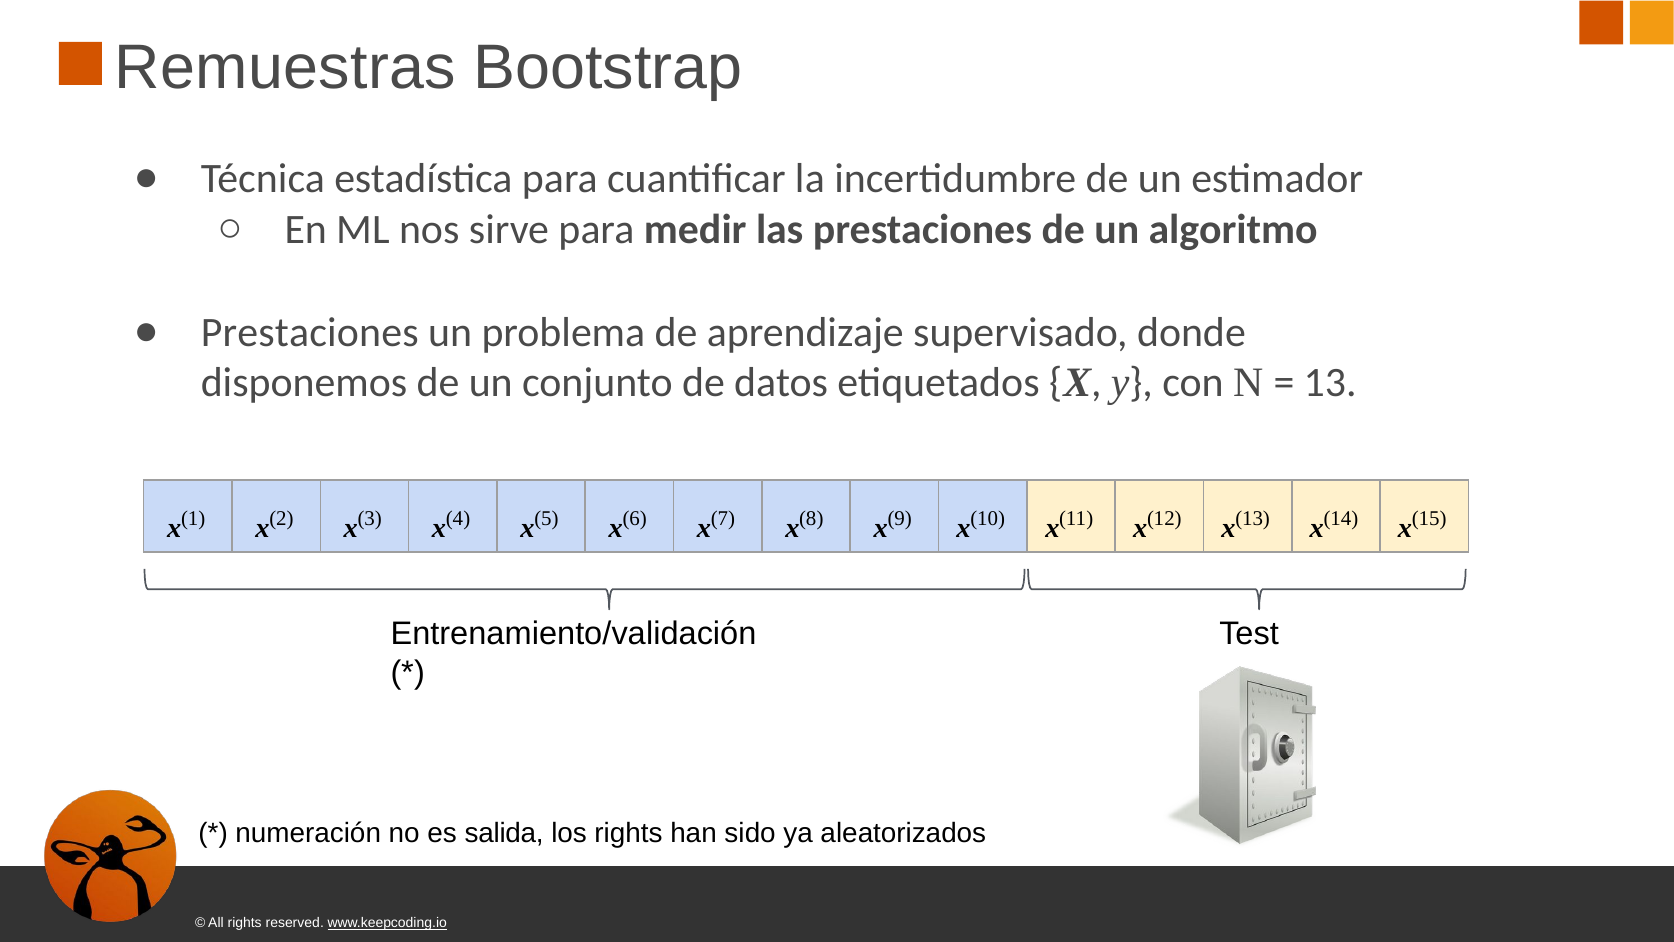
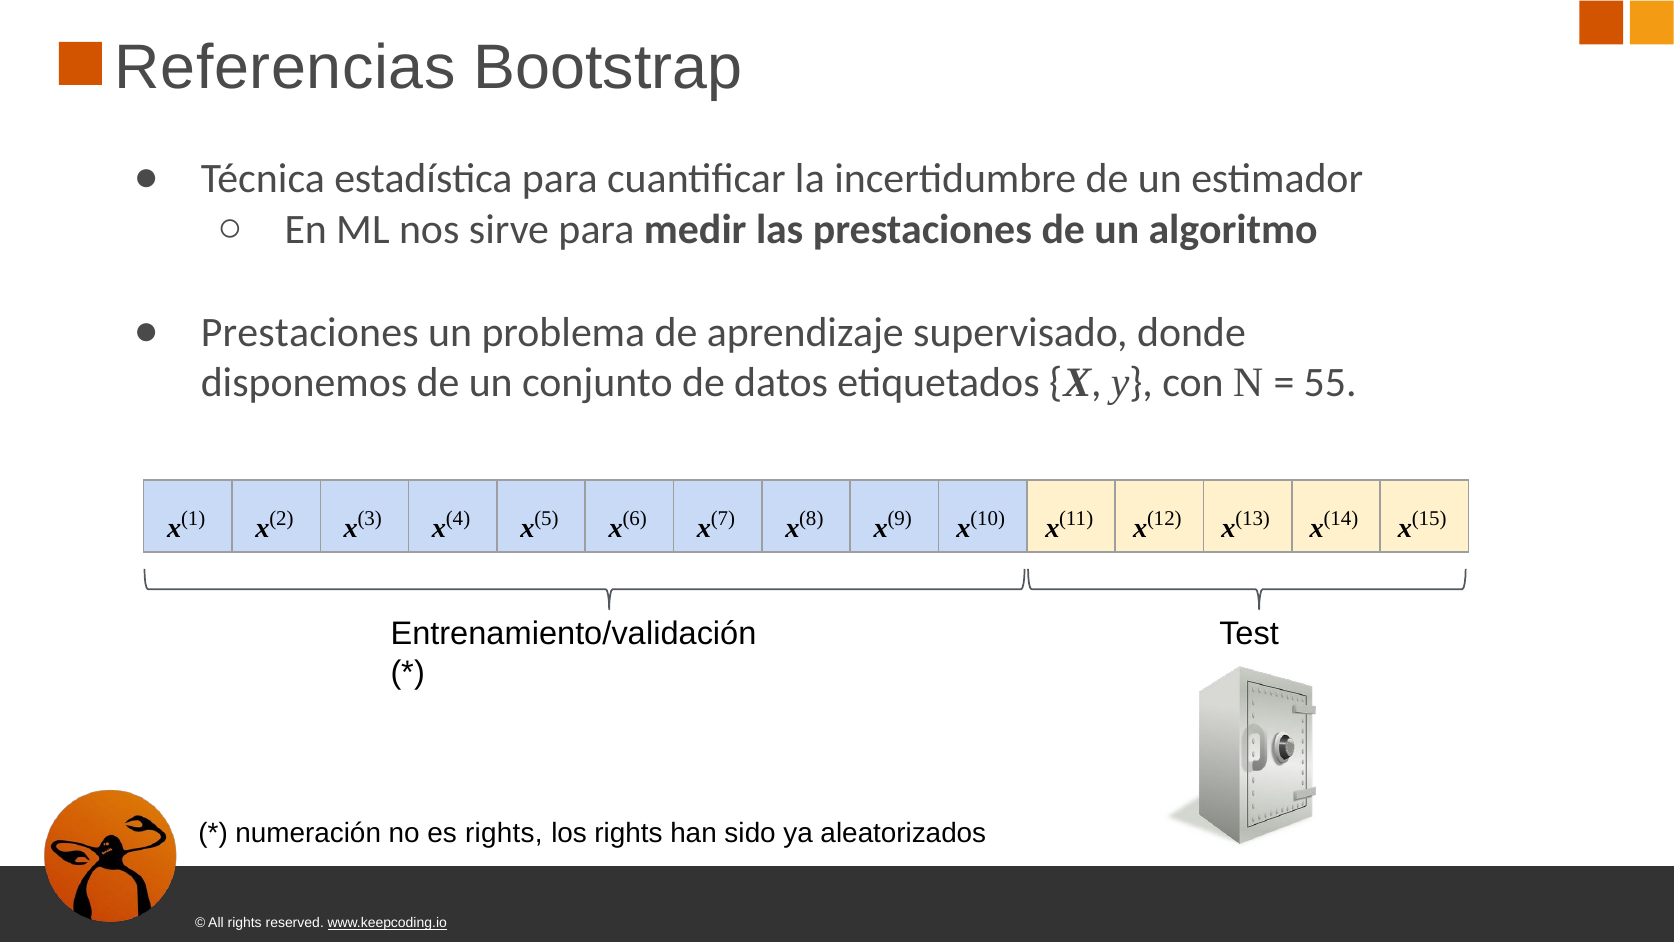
Remuestras: Remuestras -> Referencias (285, 68)
13: 13 -> 55 (1330, 383)
es salida: salida -> rights (504, 833)
